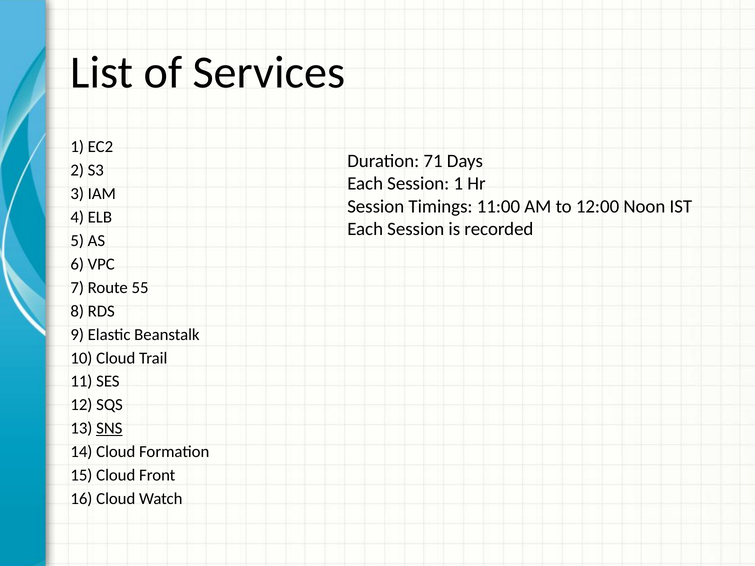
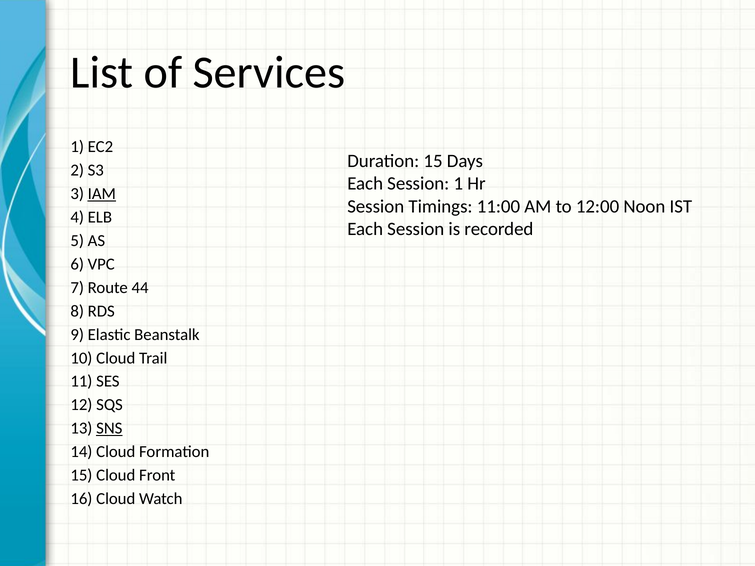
Duration 71: 71 -> 15 (433, 161)
IAM underline: none -> present (102, 194)
55: 55 -> 44 (140, 288)
